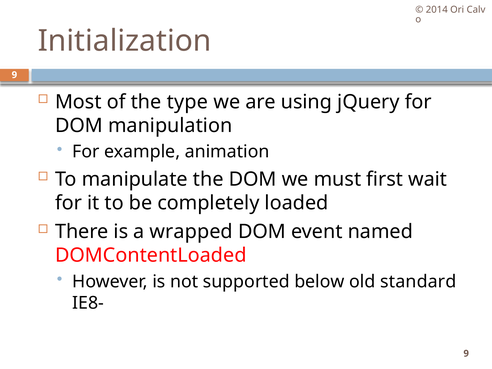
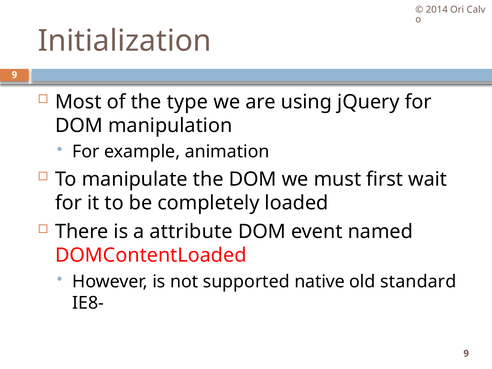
wrapped: wrapped -> attribute (191, 232)
below: below -> native (320, 282)
